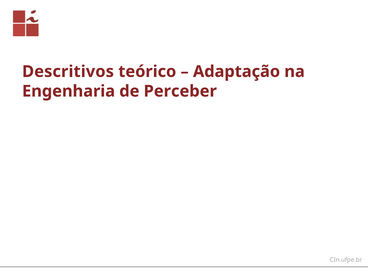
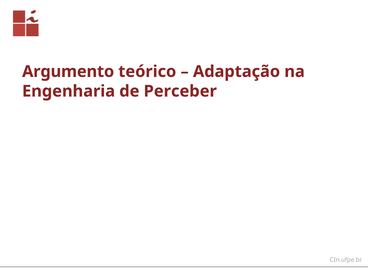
Descritivos: Descritivos -> Argumento (68, 72)
